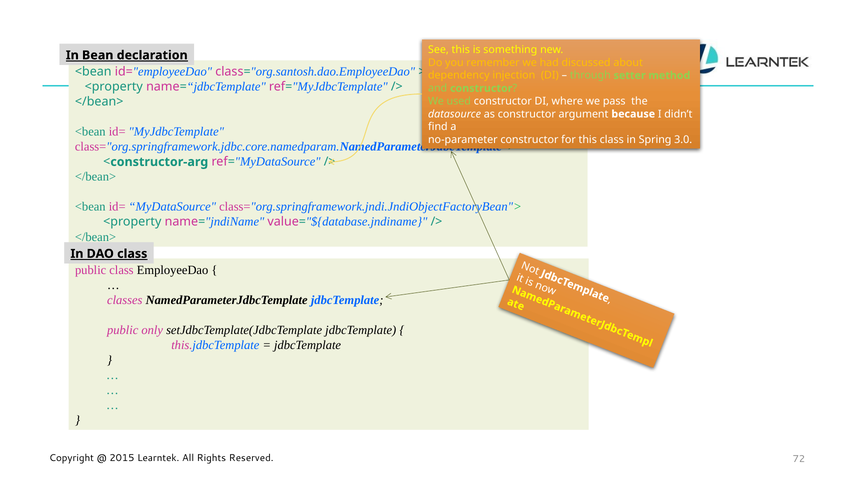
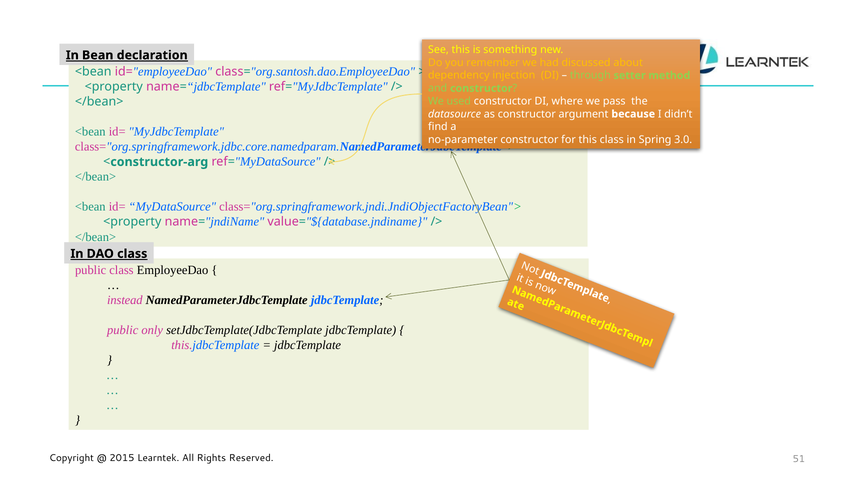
classes: classes -> instead (125, 300)
72: 72 -> 51 (799, 459)
